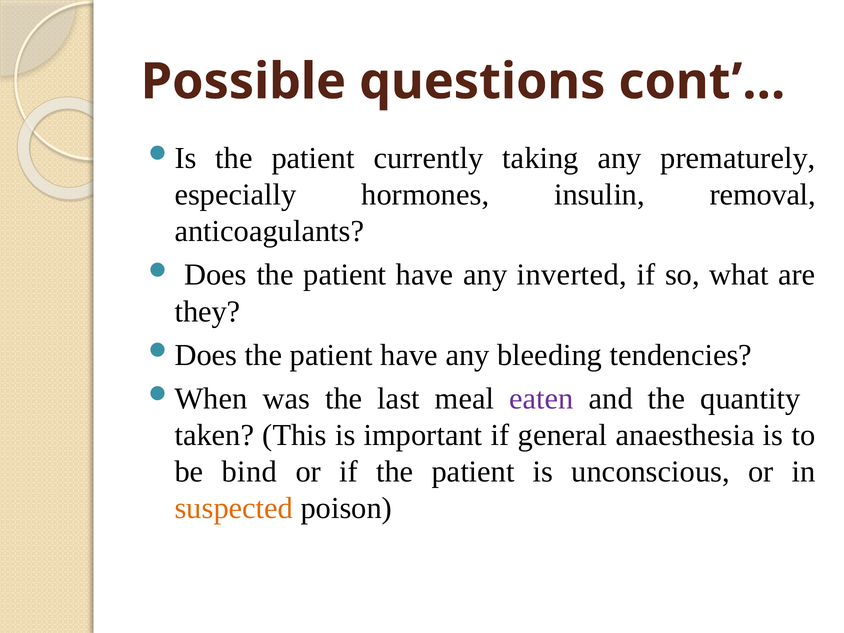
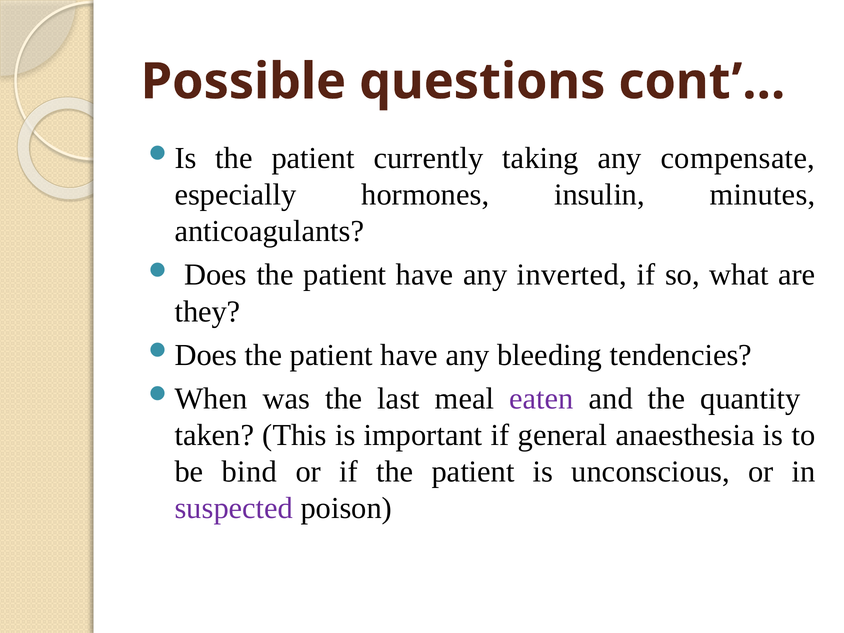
prematurely: prematurely -> compensate (738, 158)
removal: removal -> minutes (763, 195)
suspected colour: orange -> purple (234, 508)
